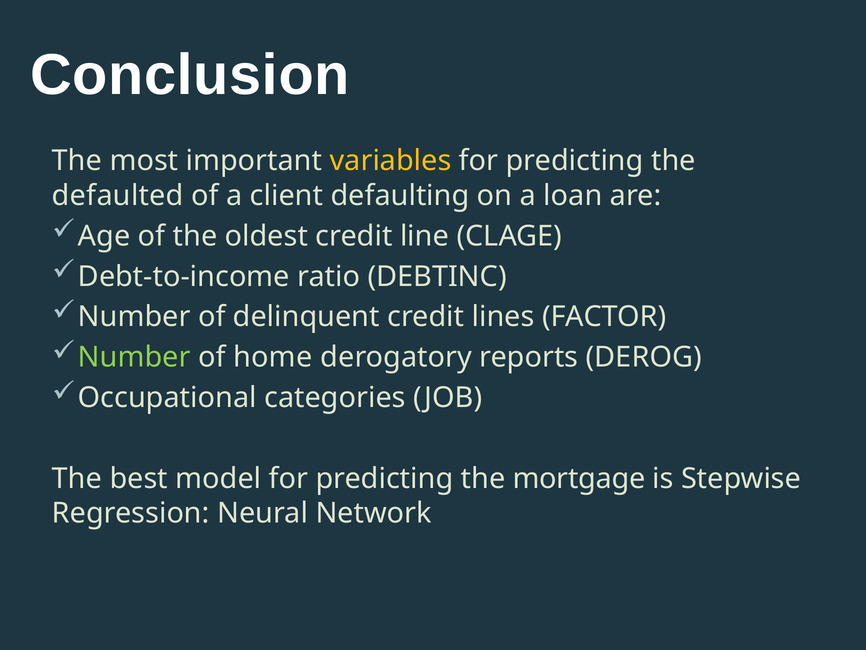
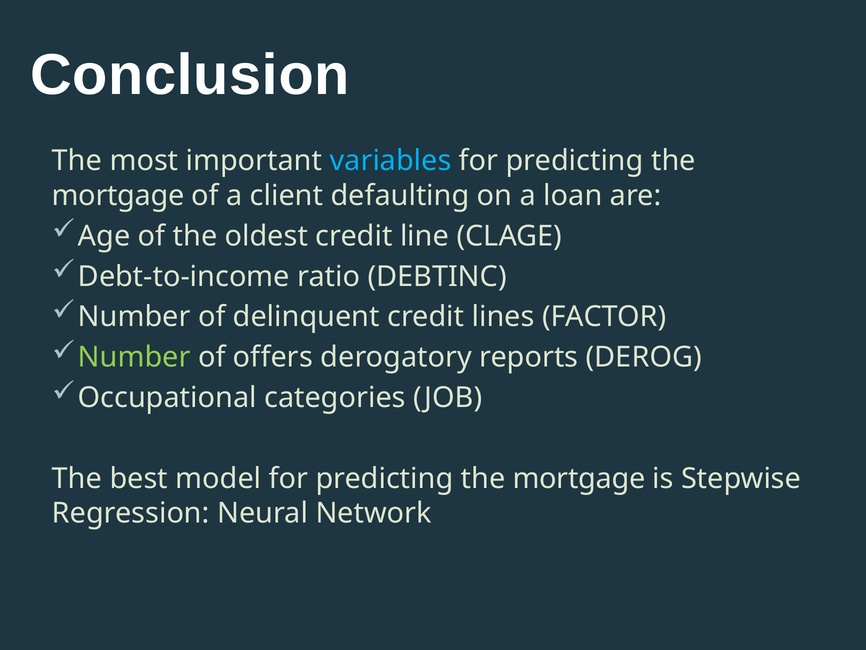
variables colour: yellow -> light blue (391, 161)
defaulted: defaulted -> mortgage (118, 195)
home: home -> offers (273, 357)
